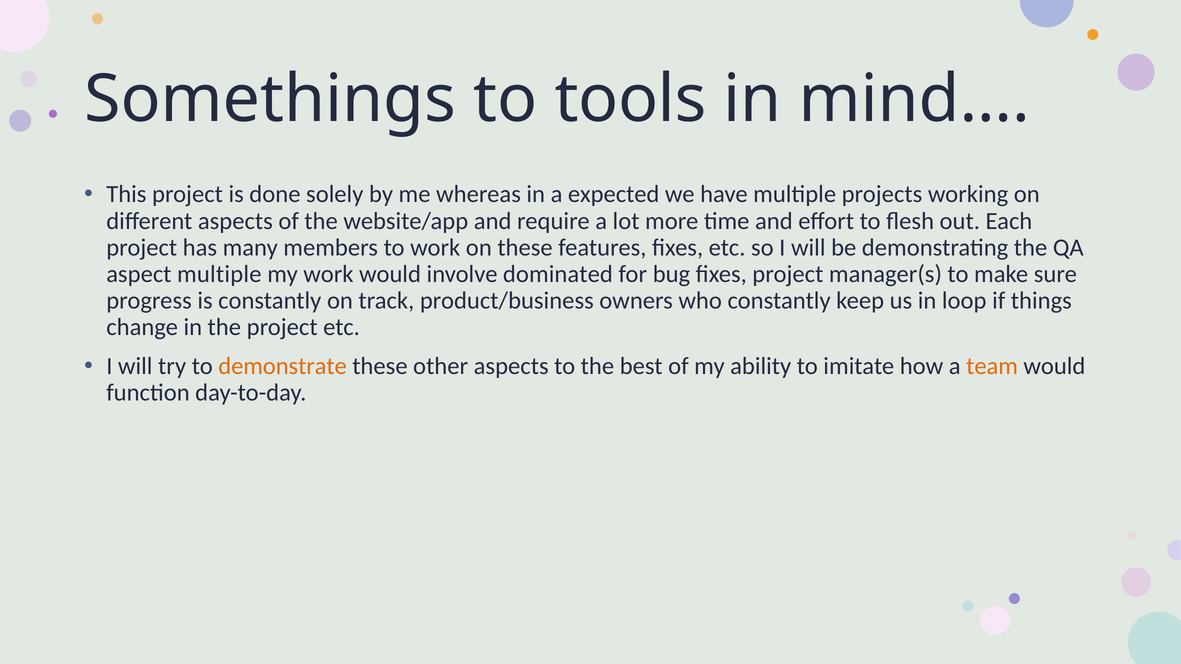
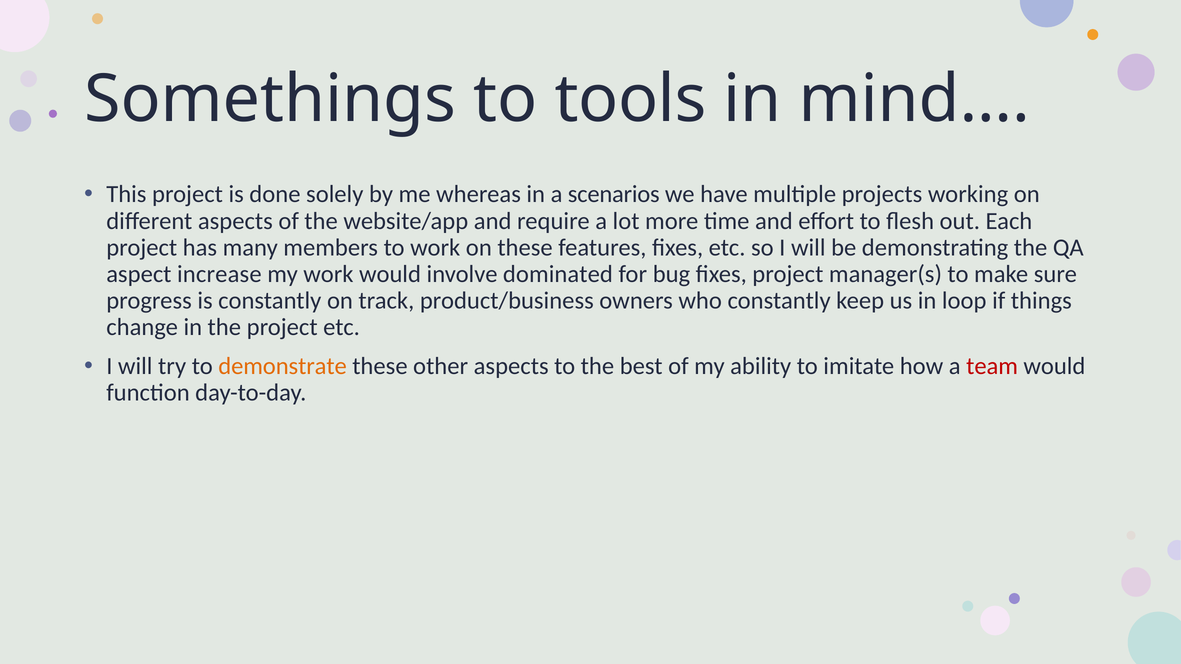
expected: expected -> scenarios (614, 194)
aspect multiple: multiple -> increase (219, 274)
team colour: orange -> red (992, 366)
